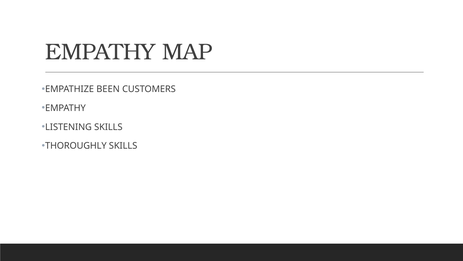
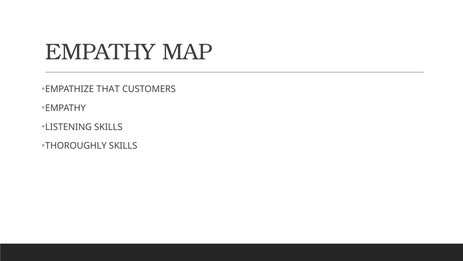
BEEN: BEEN -> THAT (108, 89)
